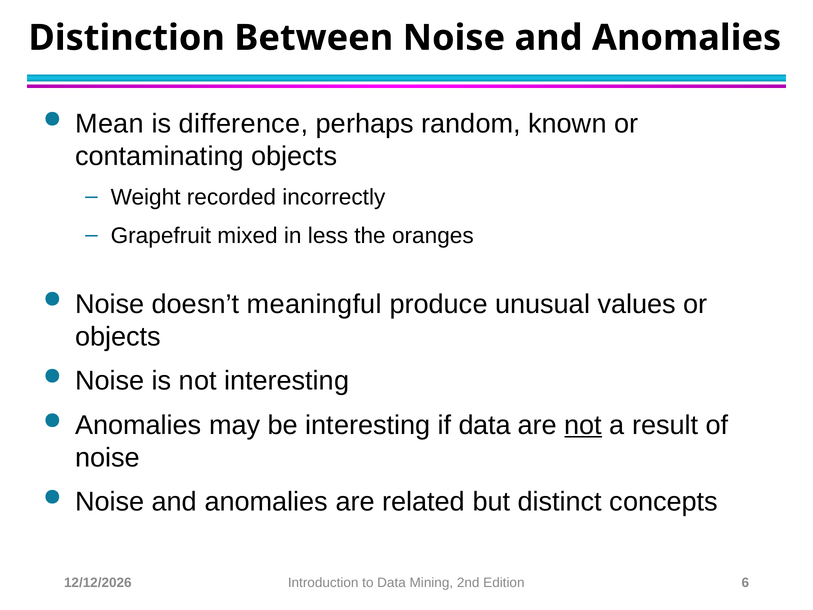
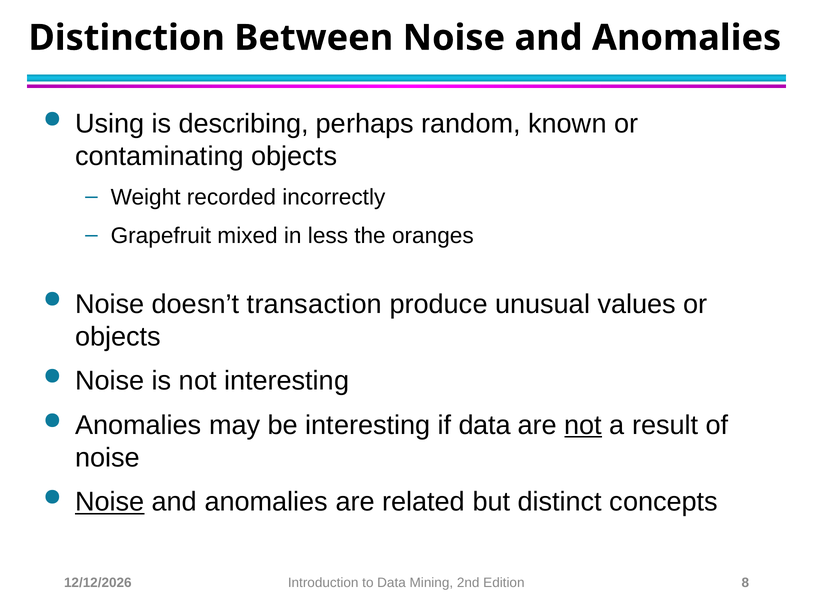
Mean: Mean -> Using (110, 124)
difference: difference -> describing (244, 124)
meaningful: meaningful -> transaction (314, 304)
Noise underline: none -> present (110, 502)
6: 6 -> 8 (745, 582)
